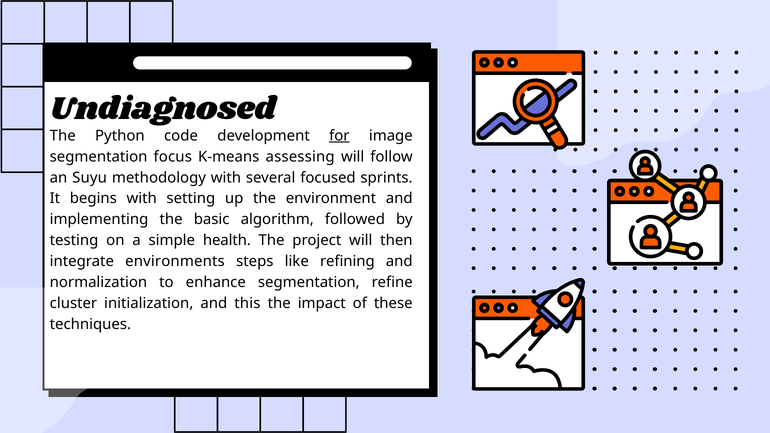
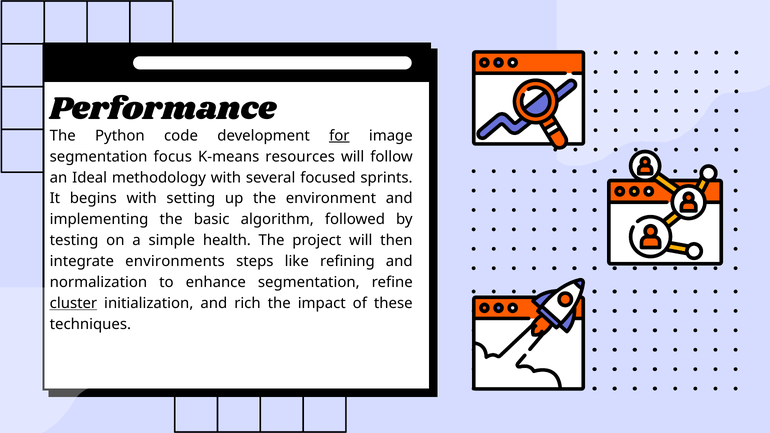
Undiagnosed: Undiagnosed -> Performance (163, 108)
assessing: assessing -> resources (300, 157)
Suyu: Suyu -> Ideal (90, 178)
cluster underline: none -> present (73, 303)
this: this -> rich (247, 303)
